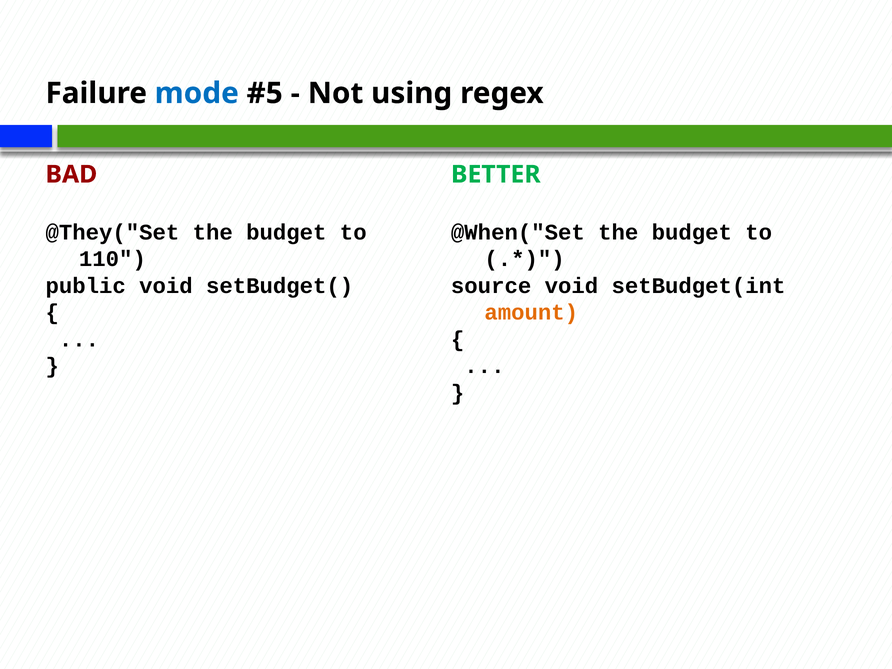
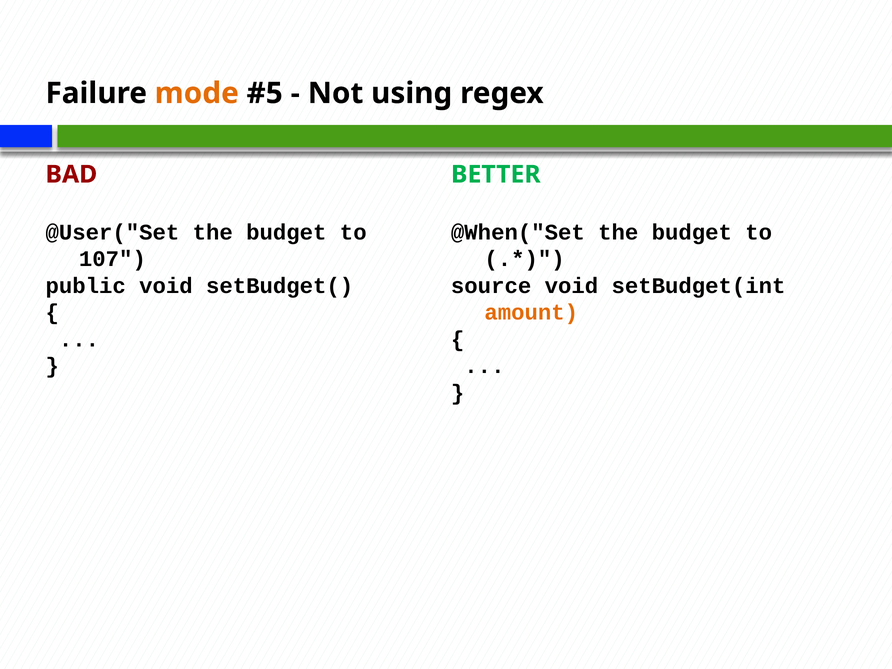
mode colour: blue -> orange (197, 93)
@They("Set: @They("Set -> @User("Set (112, 232)
110: 110 -> 107 (112, 259)
